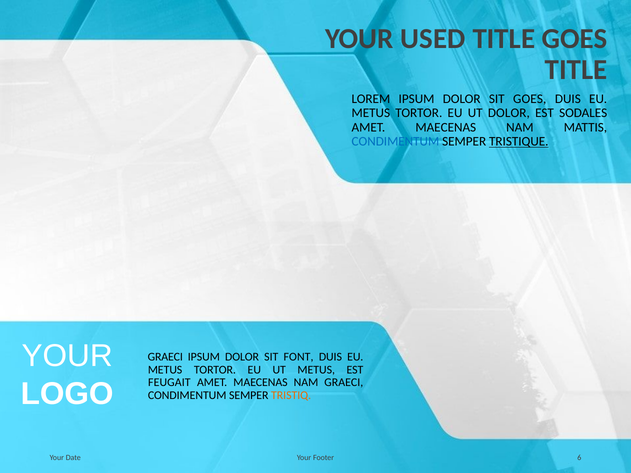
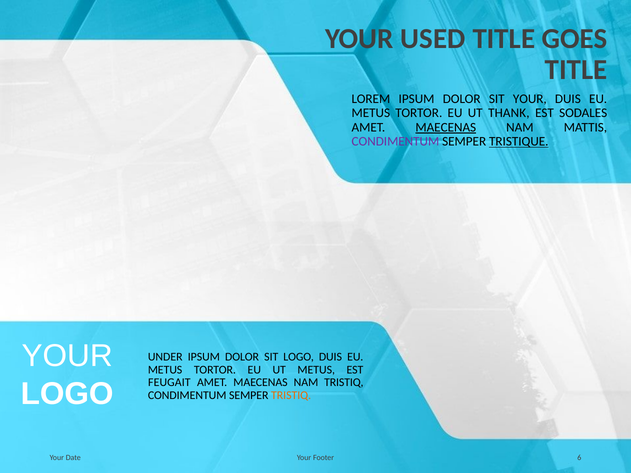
SIT GOES: GOES -> YOUR (530, 99)
UT DOLOR: DOLOR -> THANK (509, 113)
MAECENAS underline: none -> present (446, 127)
CONDIMENTUM colour: blue -> purple (395, 142)
GRAECI: GRAECI -> UNDER (165, 357)
SIT FONT: FONT -> LOGO (299, 357)
NAM GRAECI: GRAECI -> TRISTIQ (344, 383)
